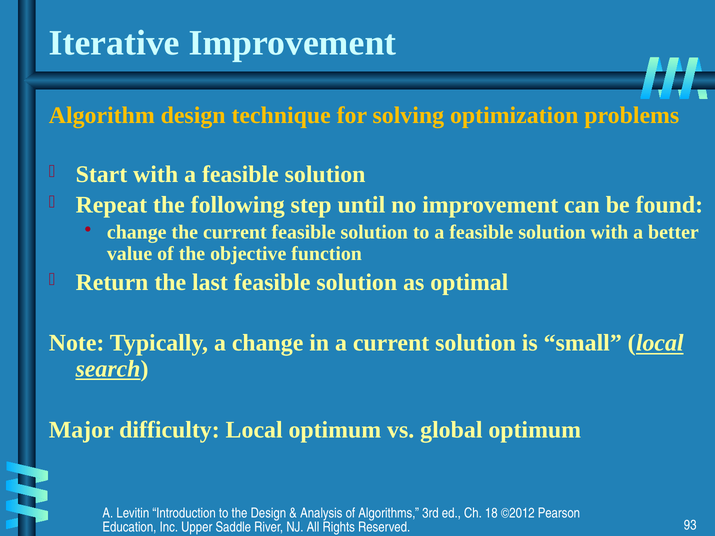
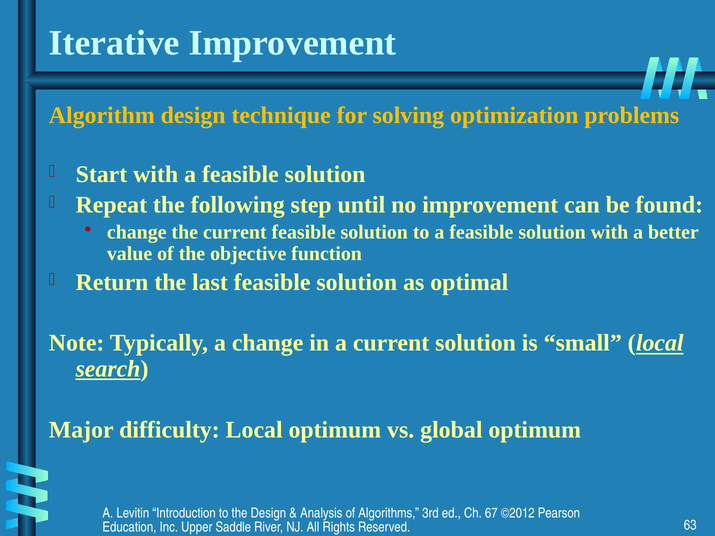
18: 18 -> 67 (491, 513)
93: 93 -> 63 (690, 525)
